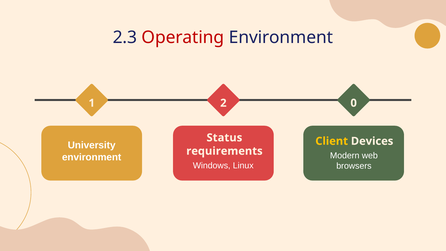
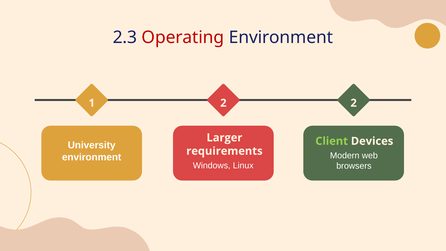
2 0: 0 -> 2 (354, 103)
Status: Status -> Larger (224, 138)
Client colour: yellow -> light green (332, 141)
